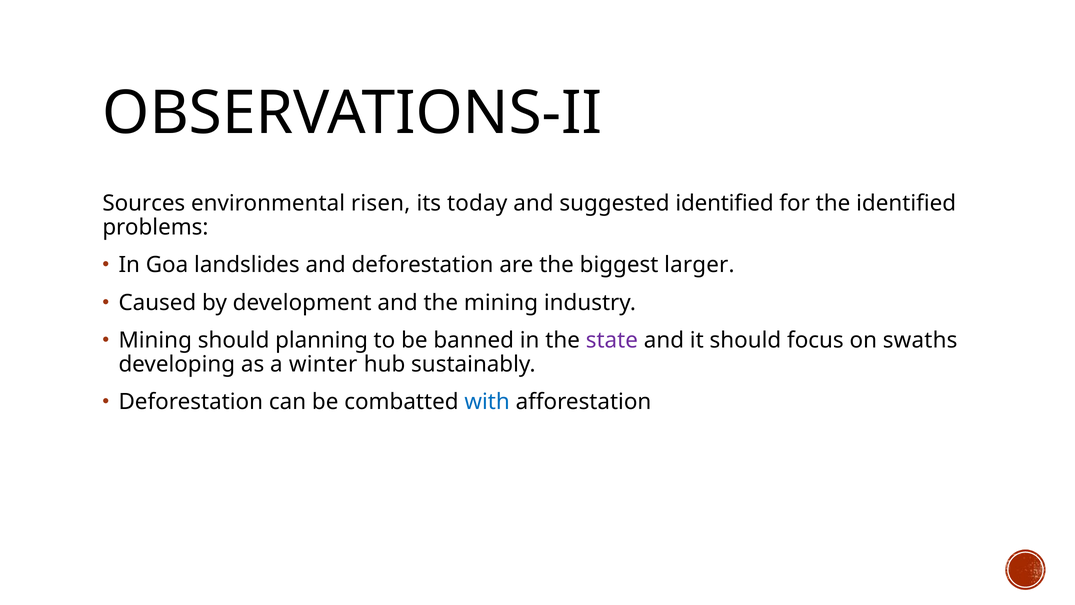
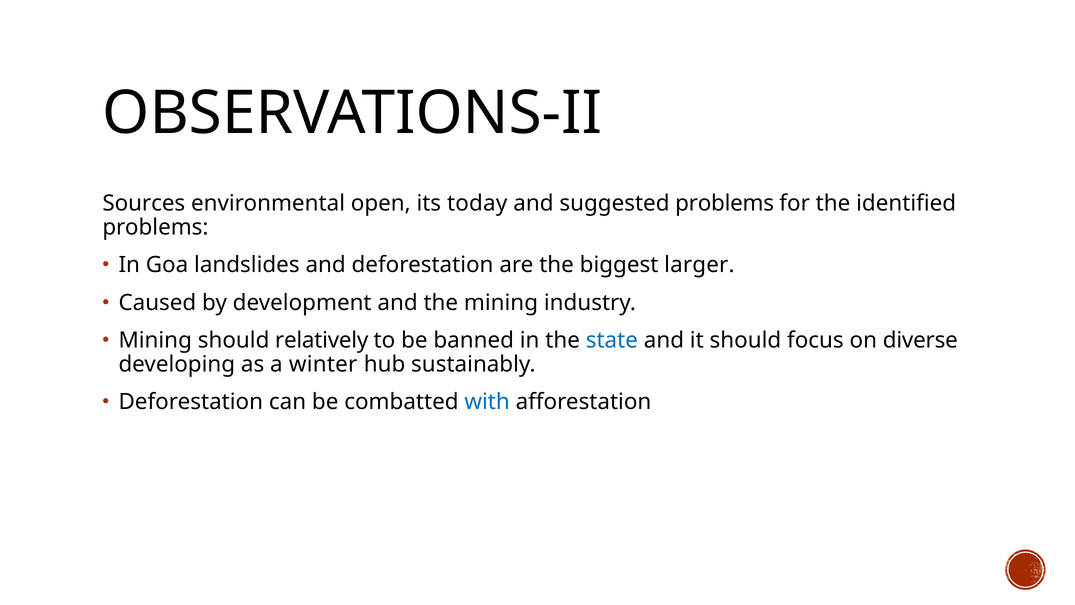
risen: risen -> open (381, 203)
suggested identified: identified -> problems (725, 203)
planning: planning -> relatively (322, 340)
state colour: purple -> blue (612, 340)
swaths: swaths -> diverse (920, 340)
